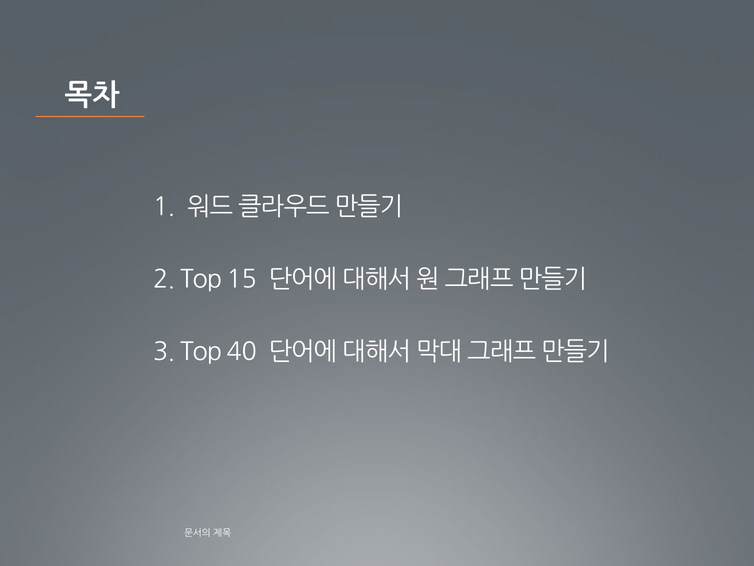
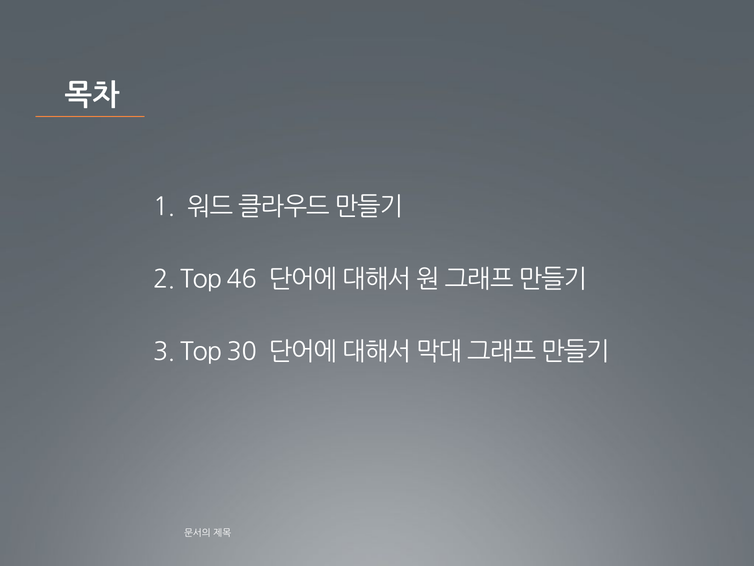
15: 15 -> 46 (242, 279)
40: 40 -> 30 (242, 352)
